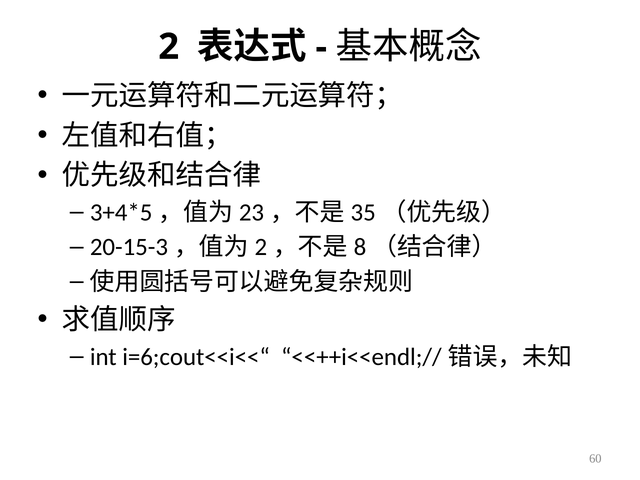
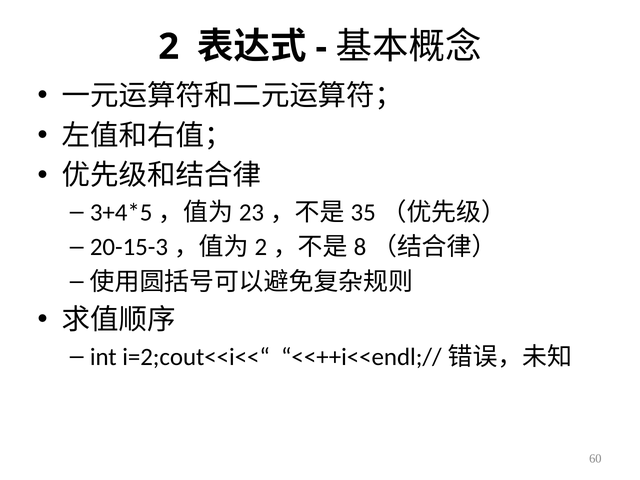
i=6;cout<<i<<“: i=6;cout<<i<<“ -> i=2;cout<<i<<“ (196, 357)
